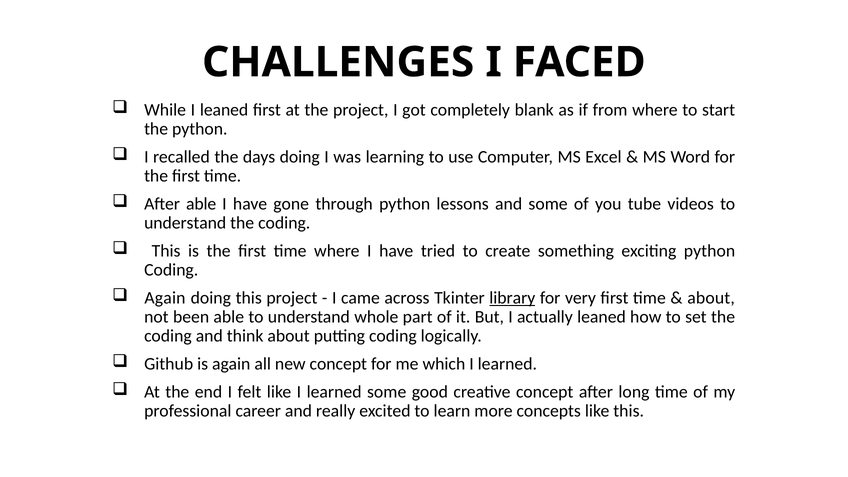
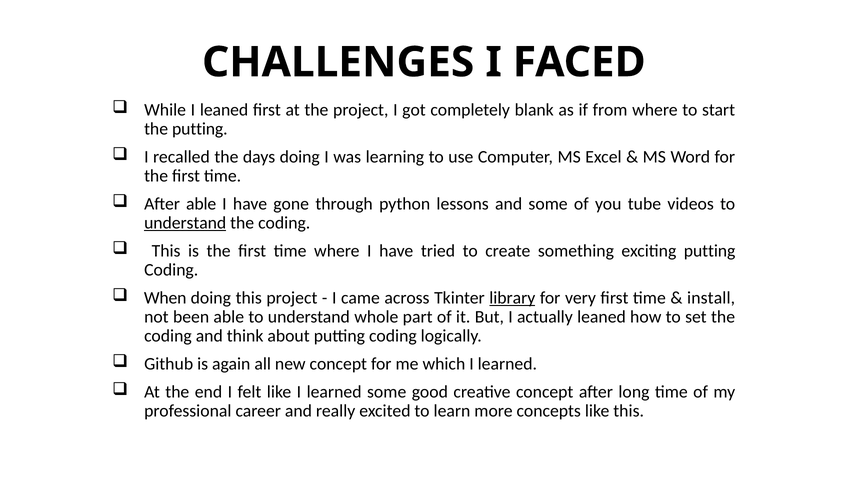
the python: python -> putting (200, 129)
understand underline: none -> present (185, 223)
exciting python: python -> putting (710, 251)
Again: Again -> When (165, 298)
about: about -> install (711, 298)
